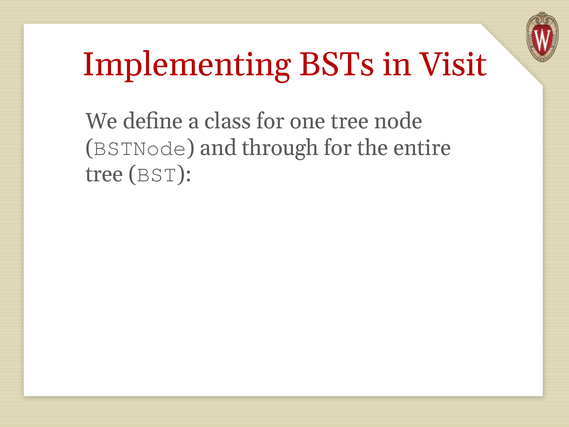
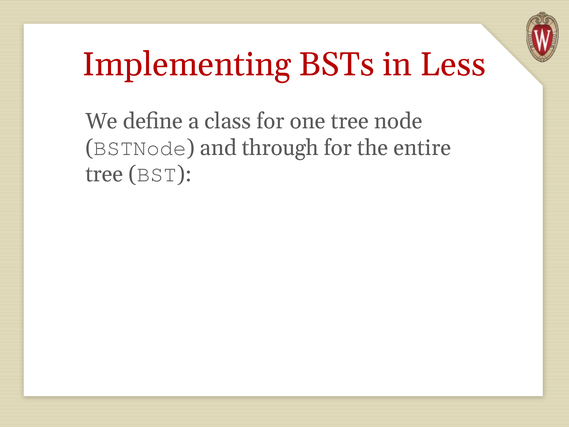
Visit: Visit -> Less (453, 64)
